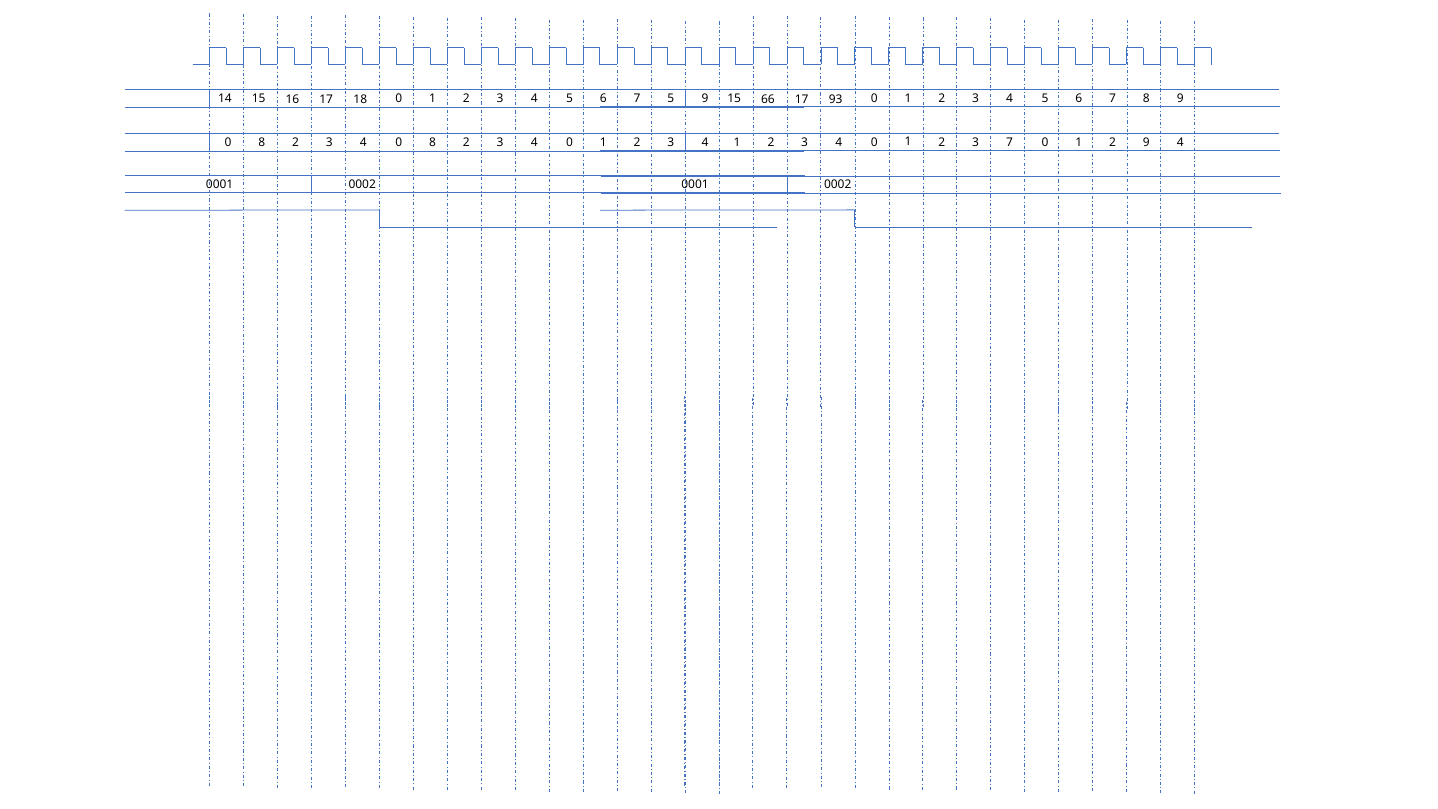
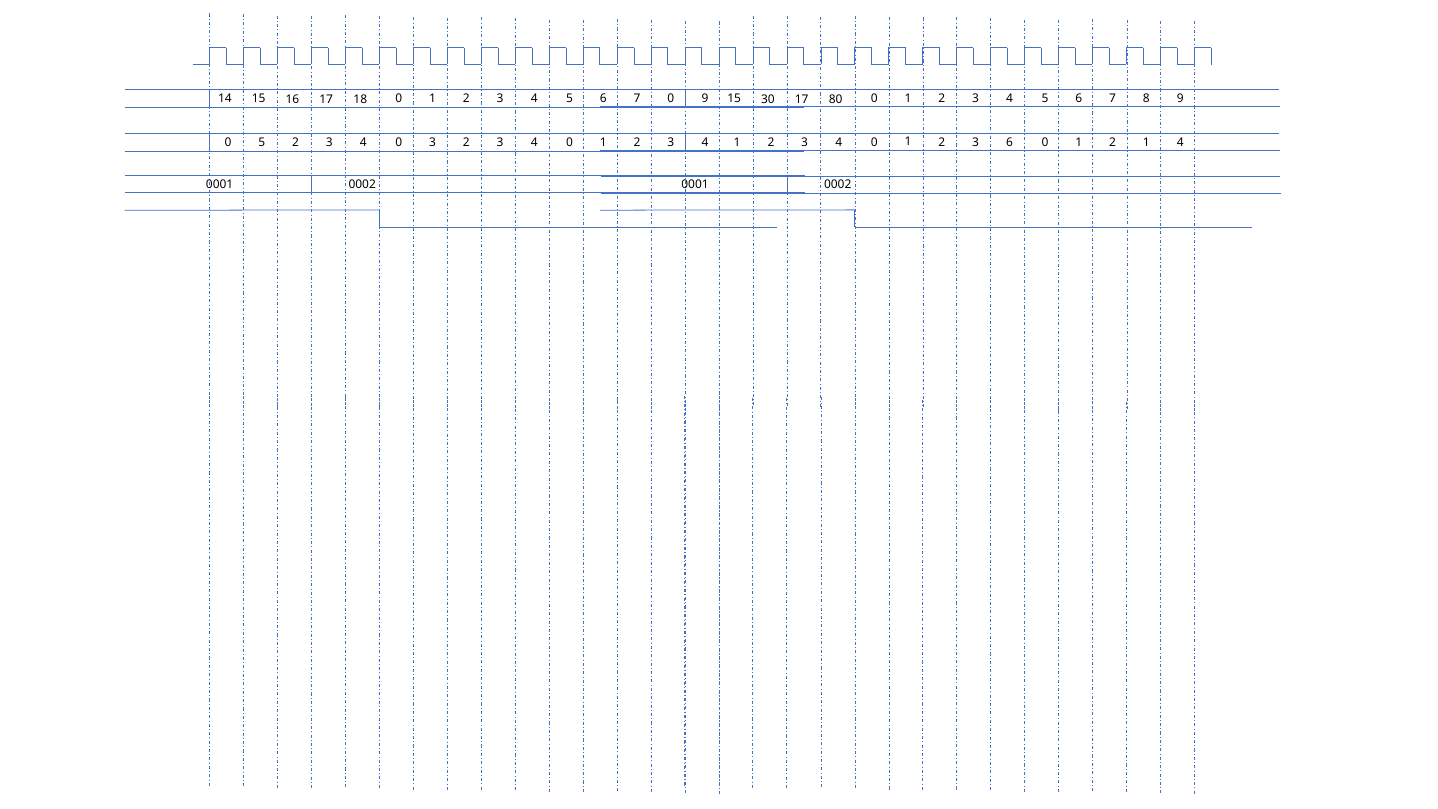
66: 66 -> 30 (768, 99)
93: 93 -> 80 (836, 99)
7 5: 5 -> 0 (671, 99)
3 7: 7 -> 6 (1010, 142)
2 9: 9 -> 1 (1146, 142)
8: 8 -> 5 (262, 143)
4 0 8: 8 -> 3 (433, 142)
